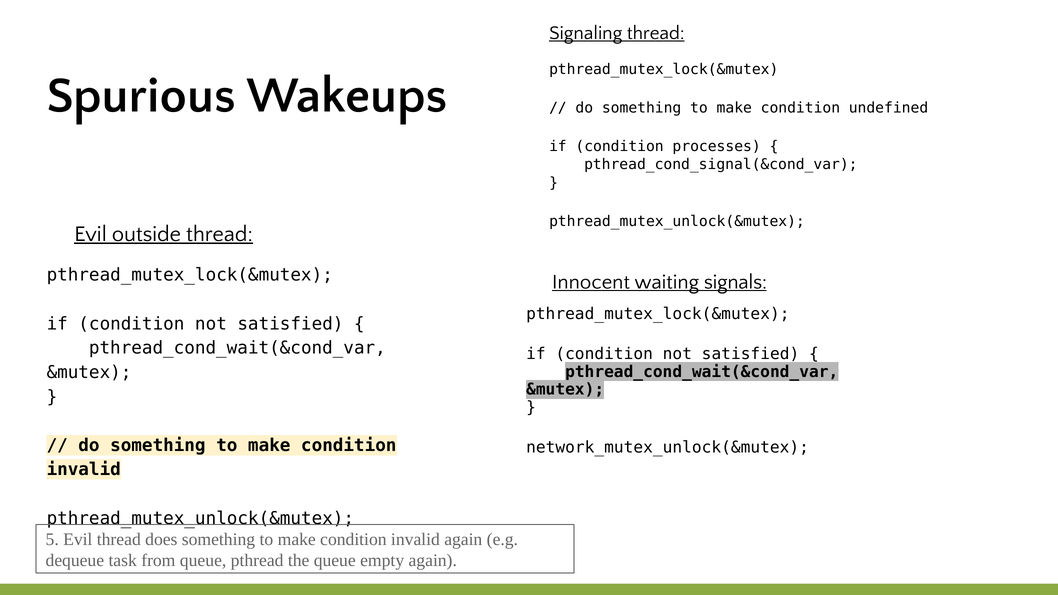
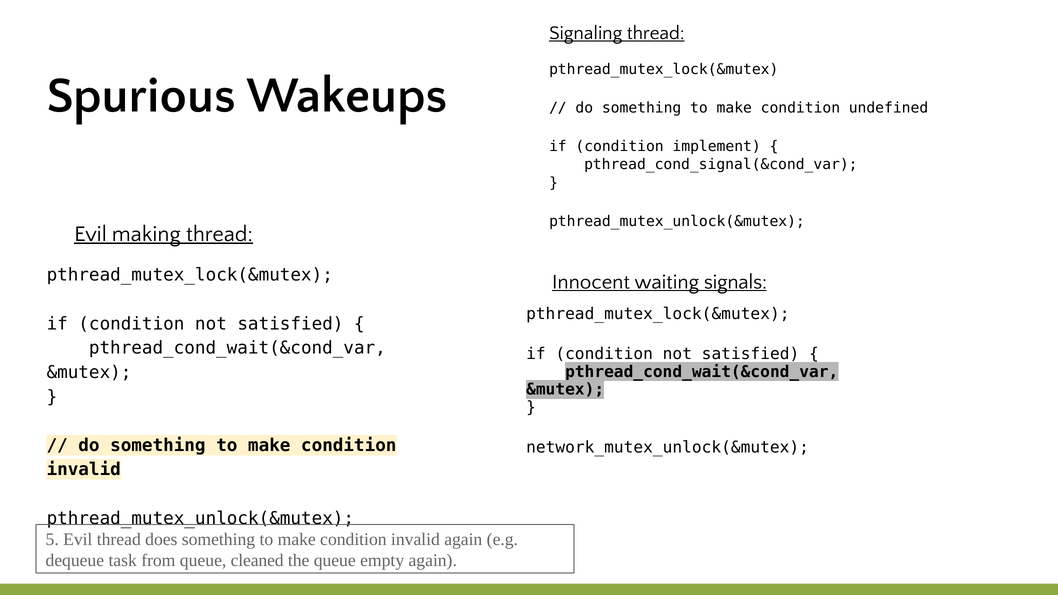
processes: processes -> implement (717, 146)
outside: outside -> making (146, 234)
pthread: pthread -> cleaned (257, 561)
